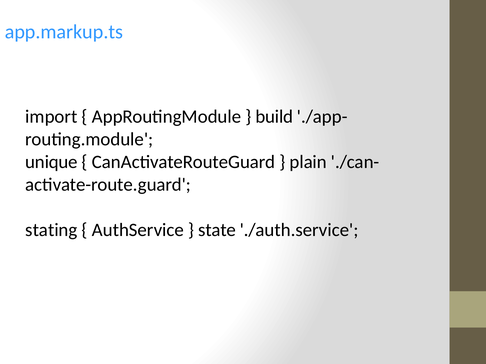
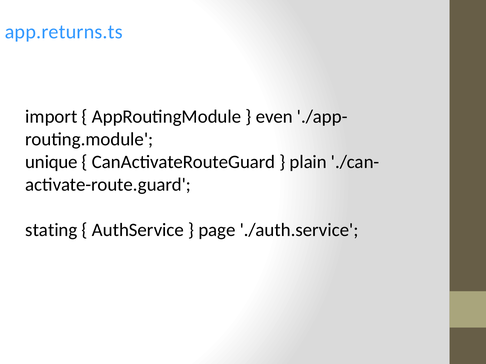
app.markup.ts: app.markup.ts -> app.returns.ts (64, 32)
build: build -> even (274, 117)
state: state -> page (217, 230)
